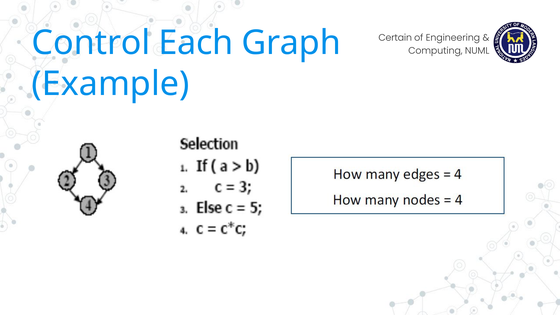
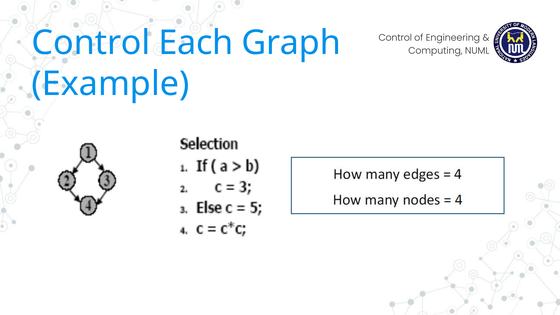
Certain: Certain -> Control (395, 38)
